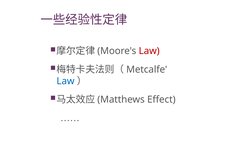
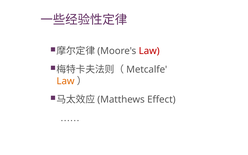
Law colour: blue -> orange (66, 81)
